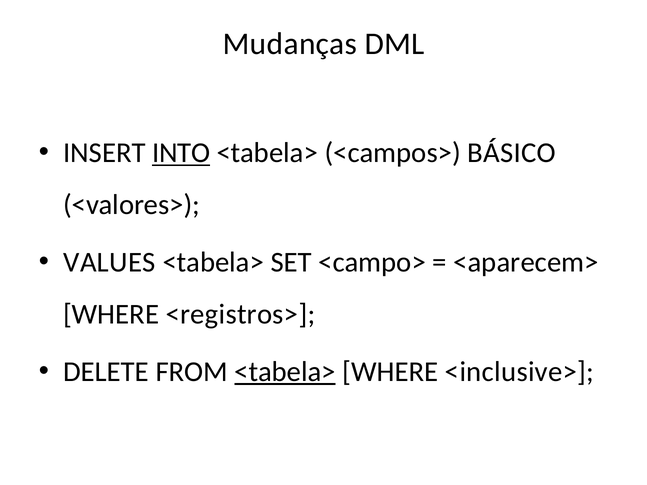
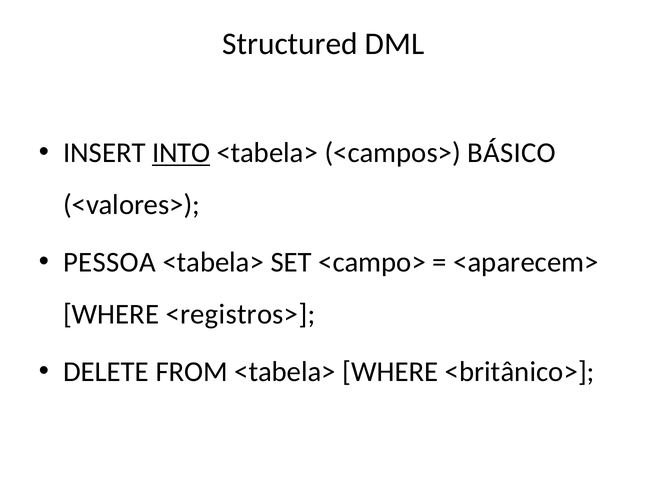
Mudanças: Mudanças -> Structured (290, 44)
VALUES: VALUES -> PESSOA (109, 262)
<tabela> underline: present -> none (285, 372)
<inclusive>: <inclusive> -> <britânico> (520, 372)
